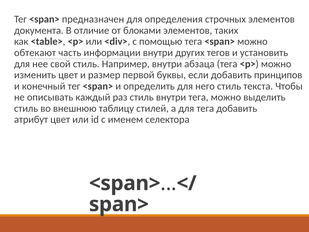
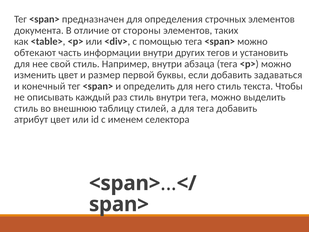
блоками: блоками -> стороны (142, 30)
принципов: принципов -> задаваться (278, 75)
